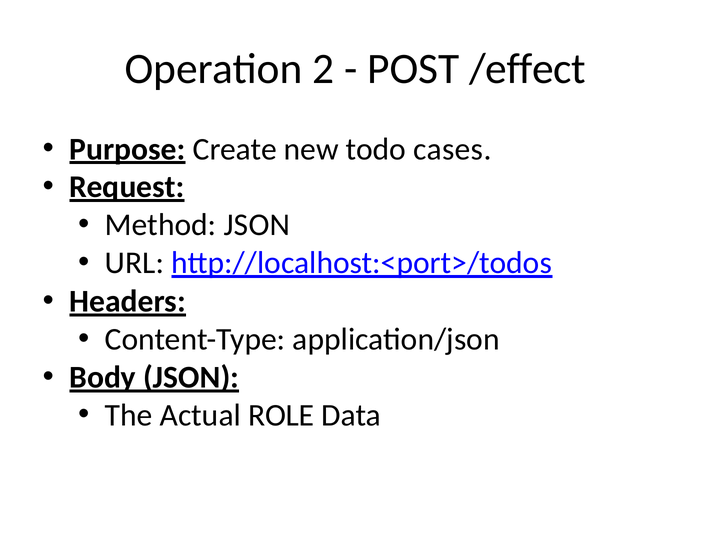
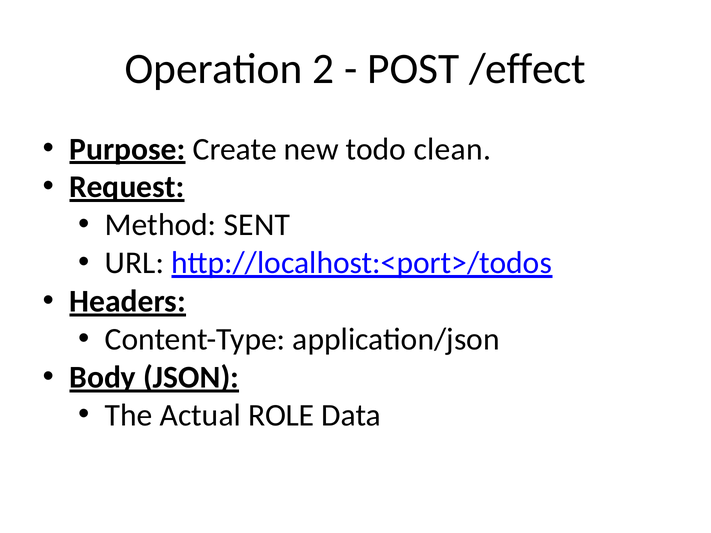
cases: cases -> clean (452, 149)
Method JSON: JSON -> SENT (257, 225)
